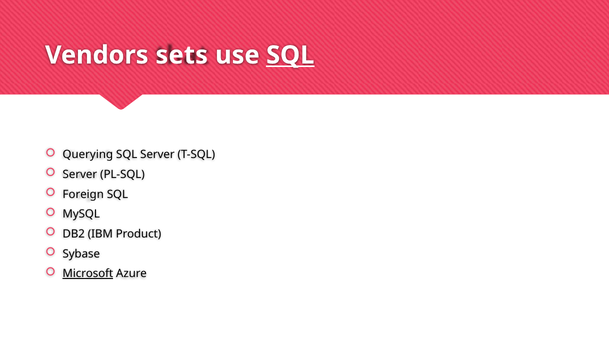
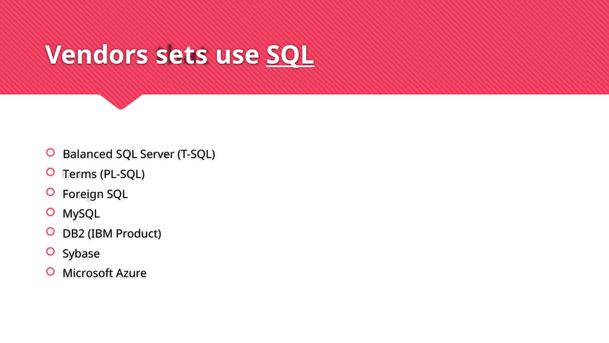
Querying: Querying -> Balanced (88, 154)
Server: Server -> Terms (80, 174)
Microsoft underline: present -> none (88, 273)
